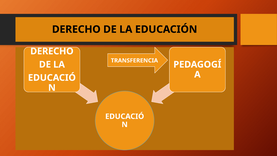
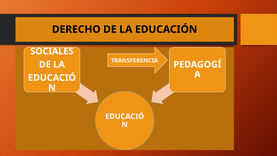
DERECHO: DERECHO -> SOCIALES (52, 51)
